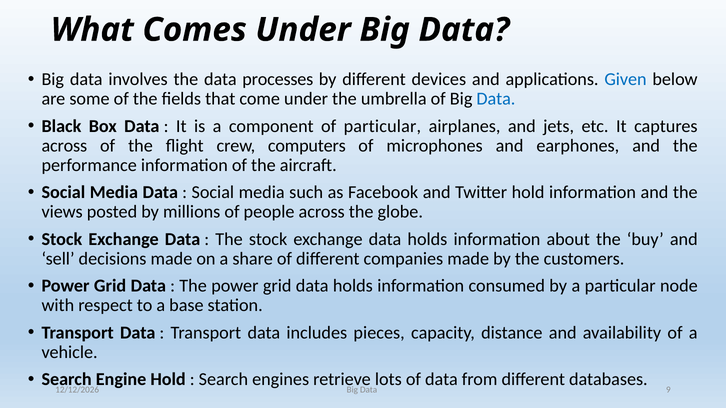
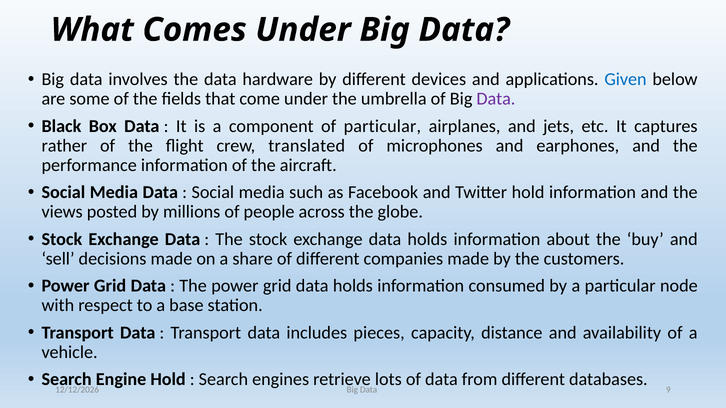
processes: processes -> hardware (278, 79)
Data colour: blue -> purple (496, 99)
across: across -> rather (64, 146)
computers: computers -> translated (307, 146)
